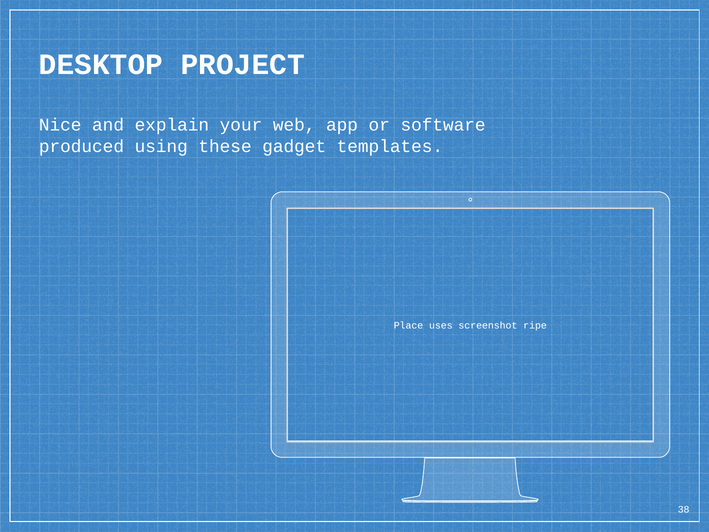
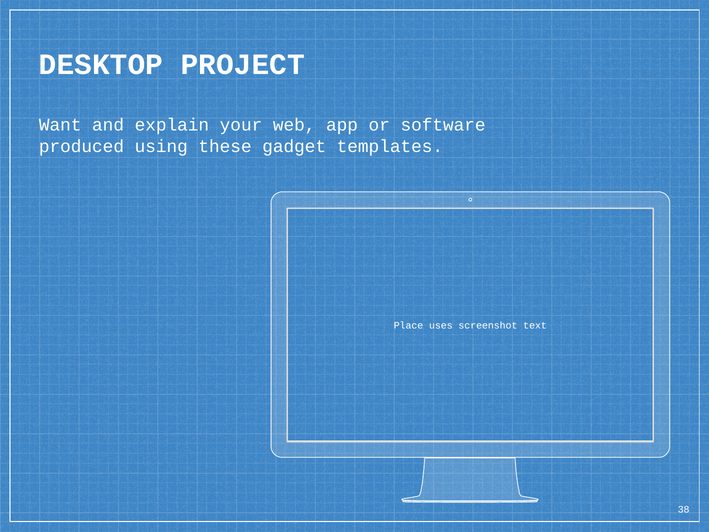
Nice: Nice -> Want (60, 125)
ripe: ripe -> text (535, 326)
